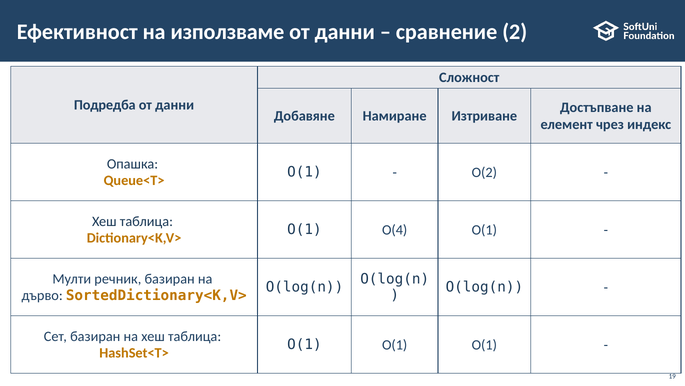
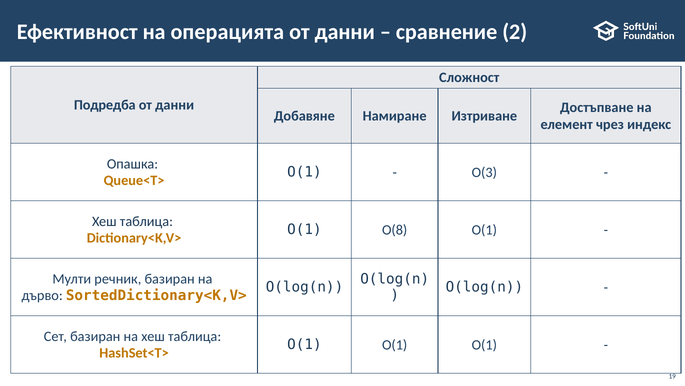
използваме: използваме -> операцията (227, 32)
O(2: O(2 -> O(3 (484, 172)
O(4: O(4 -> O(8 (395, 230)
